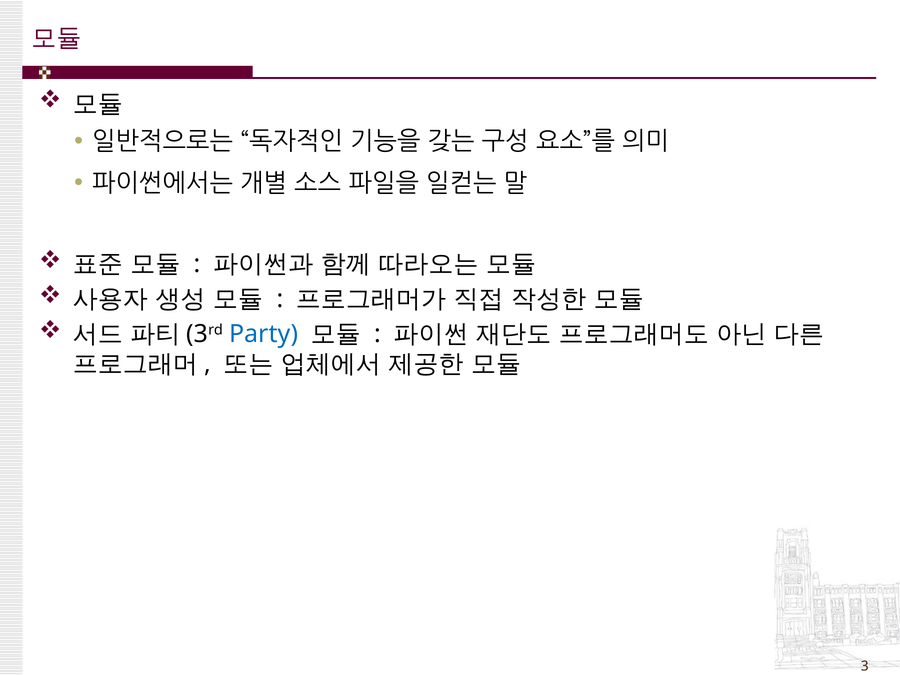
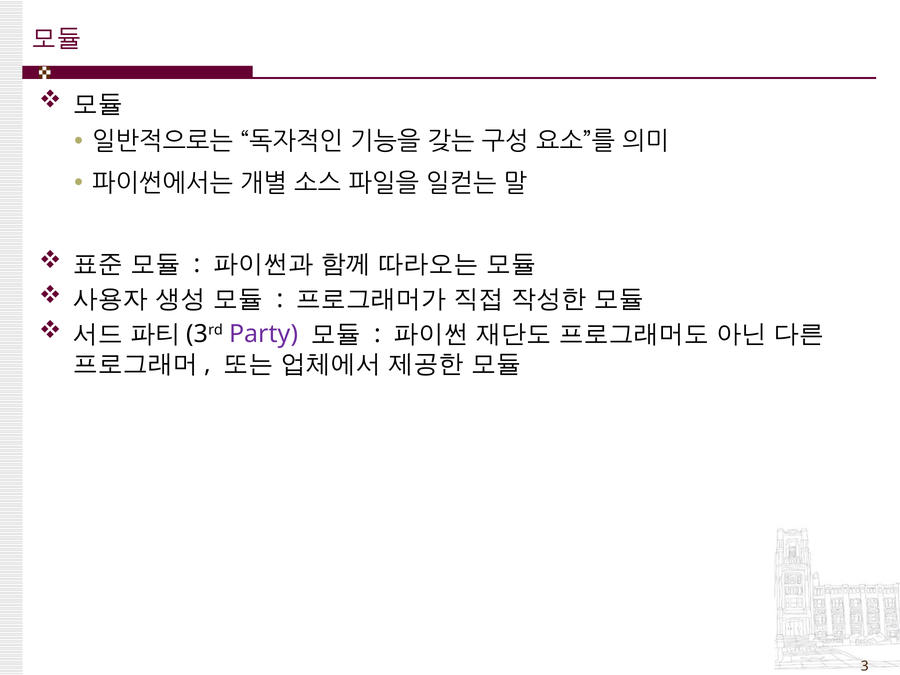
Party colour: blue -> purple (264, 334)
